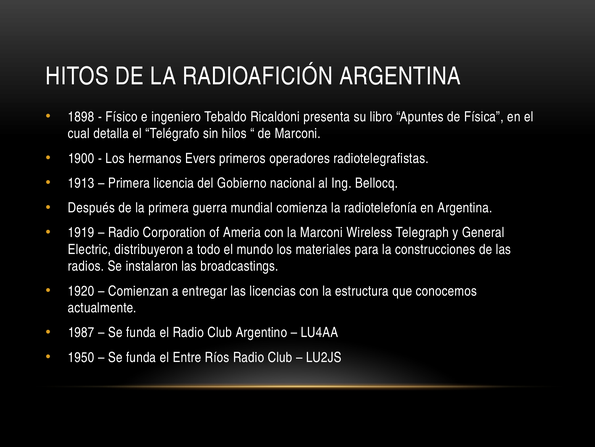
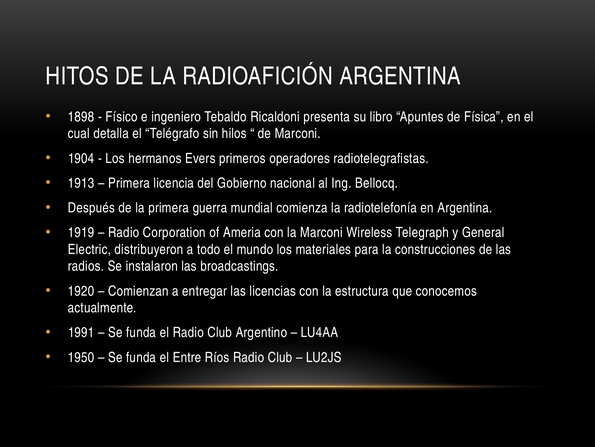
1900: 1900 -> 1904 (81, 158)
1987: 1987 -> 1991 (81, 332)
